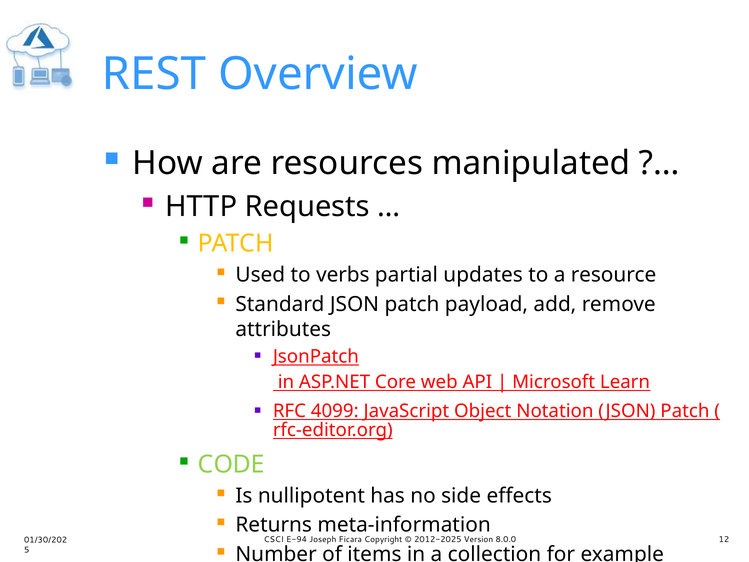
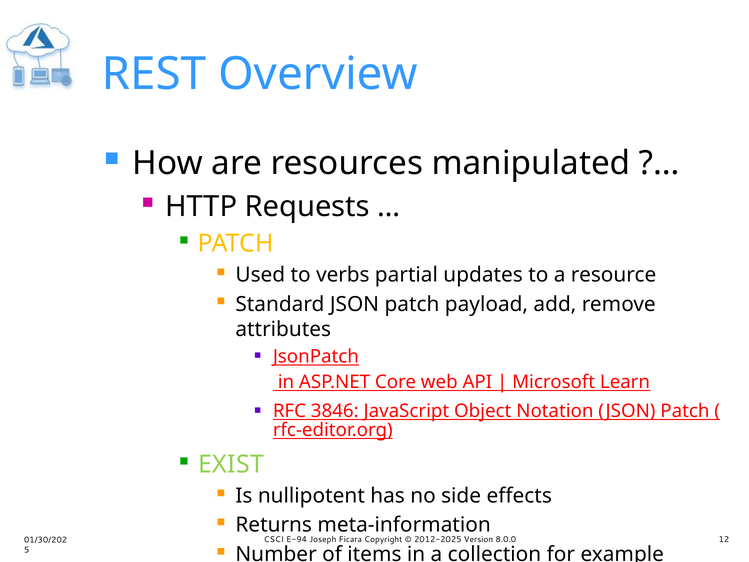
4099: 4099 -> 3846 (335, 411)
CODE: CODE -> EXIST (231, 464)
